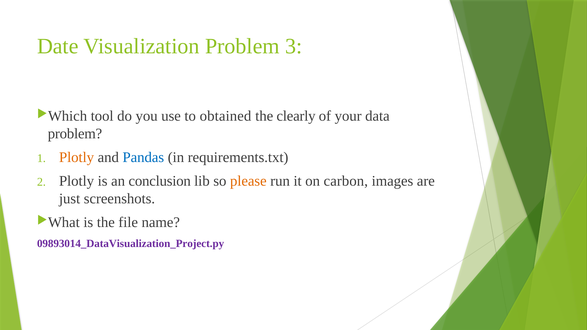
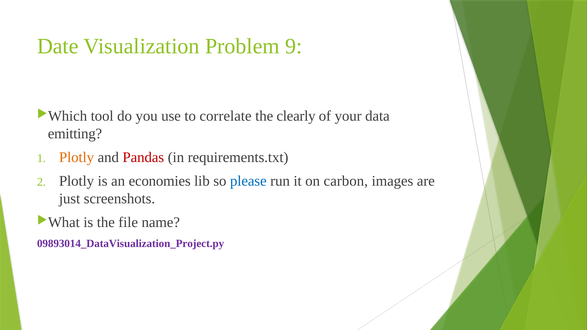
3: 3 -> 9 (294, 46)
obtained: obtained -> correlate (226, 116)
problem: problem -> emitting (75, 134)
Pandas colour: blue -> red (143, 157)
conclusion: conclusion -> economies (160, 181)
please colour: orange -> blue (248, 181)
